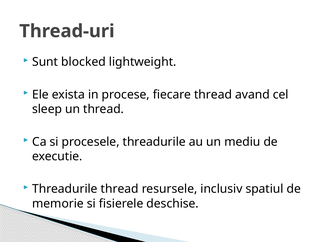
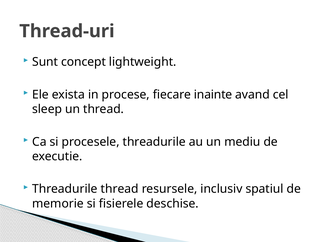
blocked: blocked -> concept (84, 62)
fiecare thread: thread -> inainte (213, 94)
